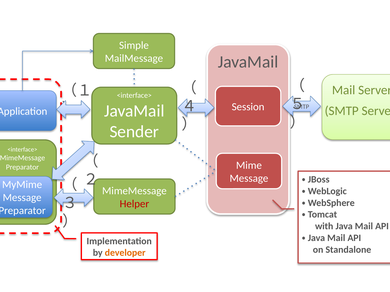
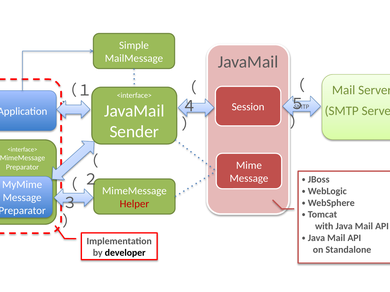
developer colour: orange -> black (125, 253)
